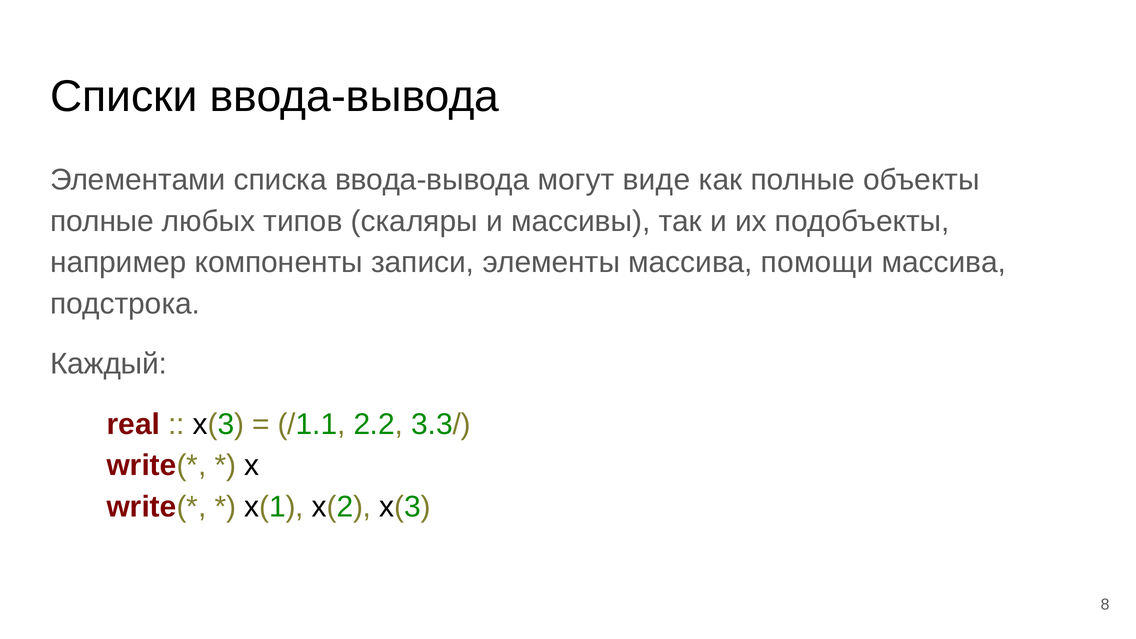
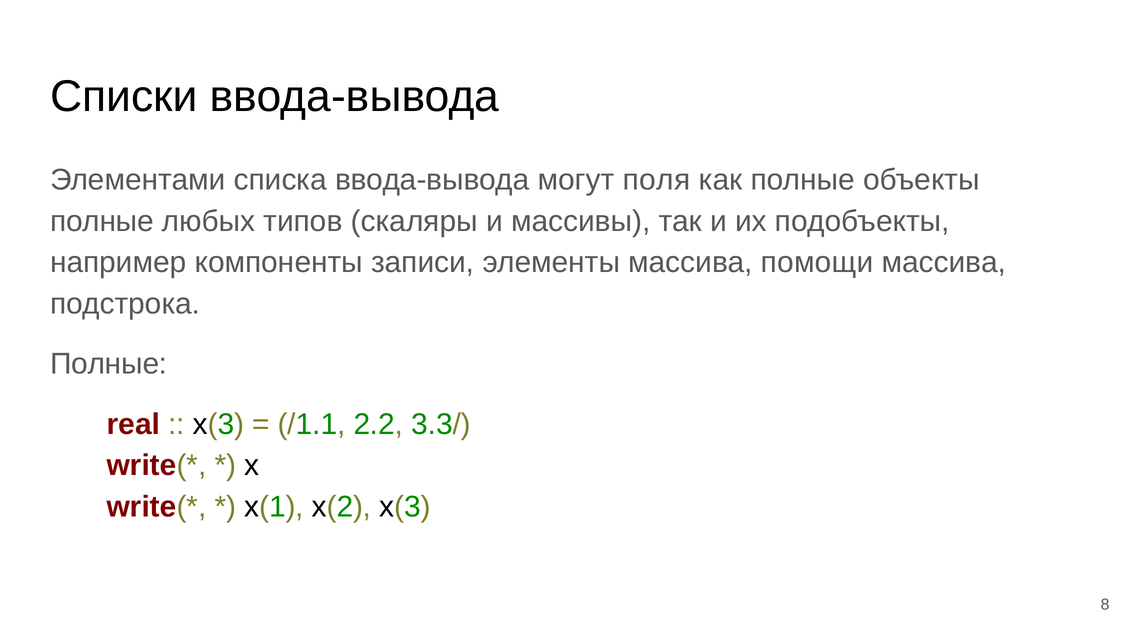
виде: виде -> поля (657, 180)
Каждый: Каждый -> Полные (109, 364)
